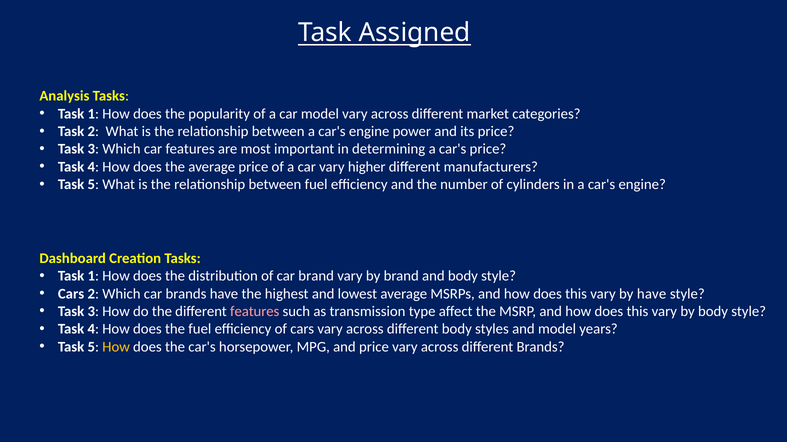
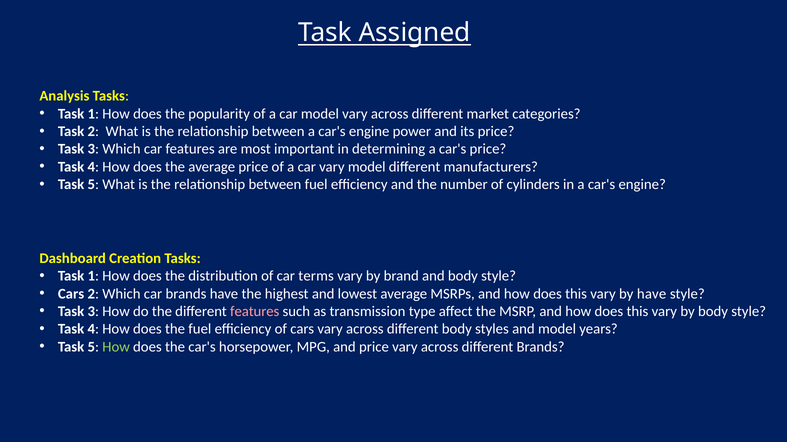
vary higher: higher -> model (367, 167)
car brand: brand -> terms (316, 276)
How colour: yellow -> light green (116, 347)
